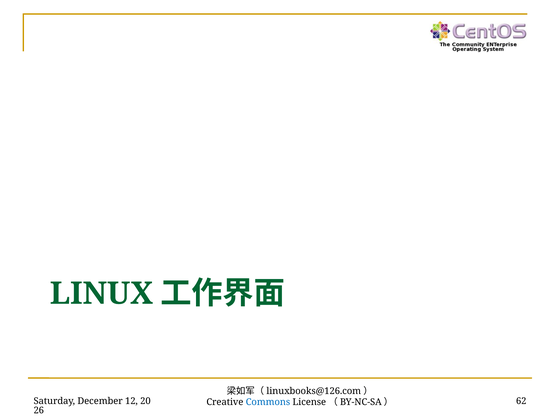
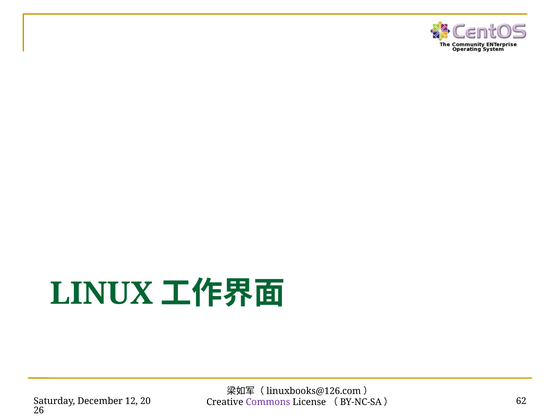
Commons colour: blue -> purple (268, 402)
